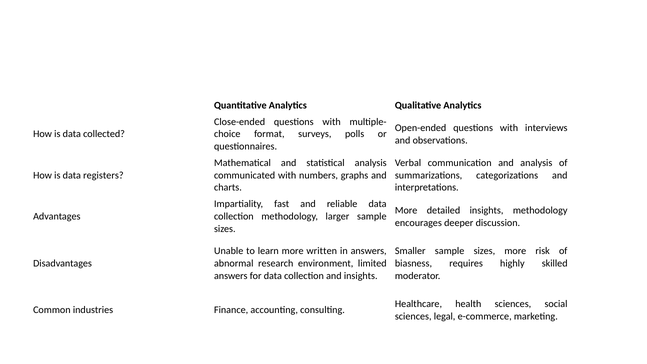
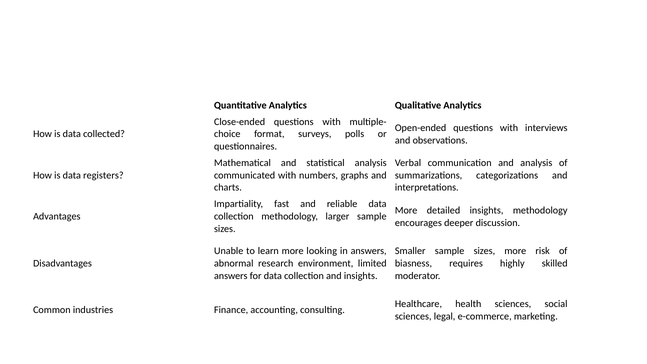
written: written -> looking (322, 251)
